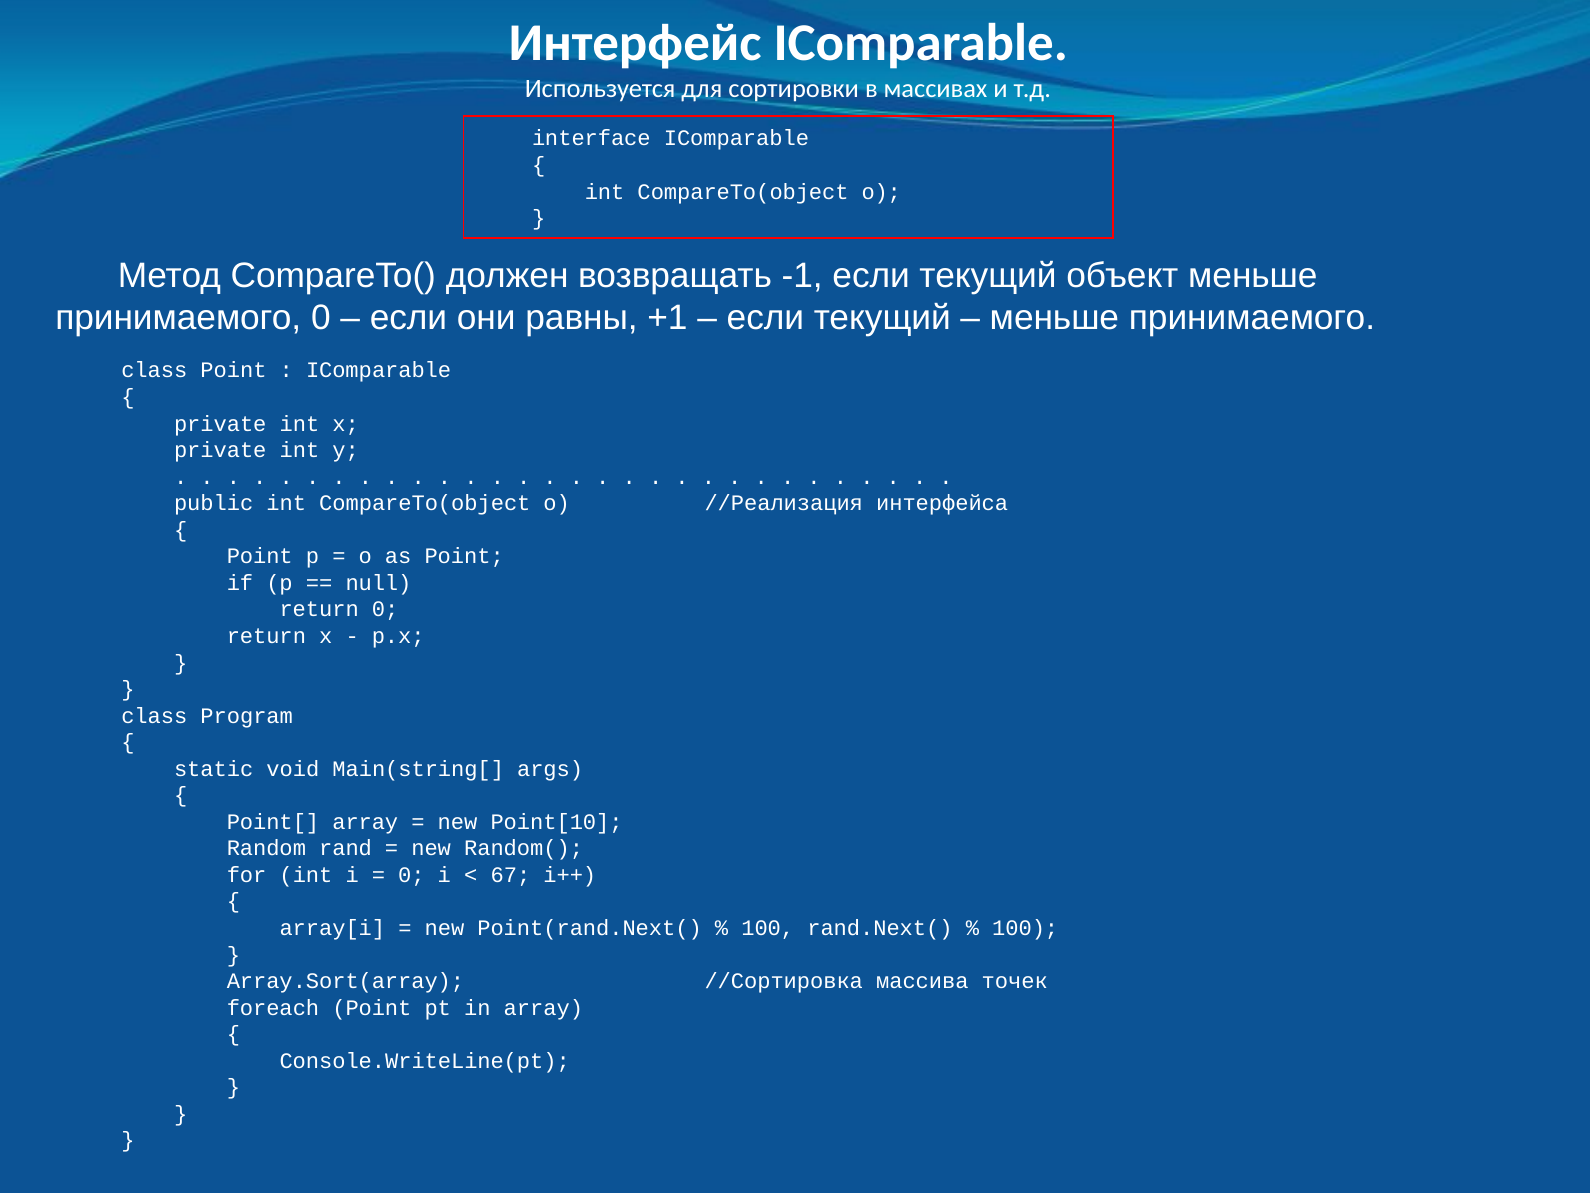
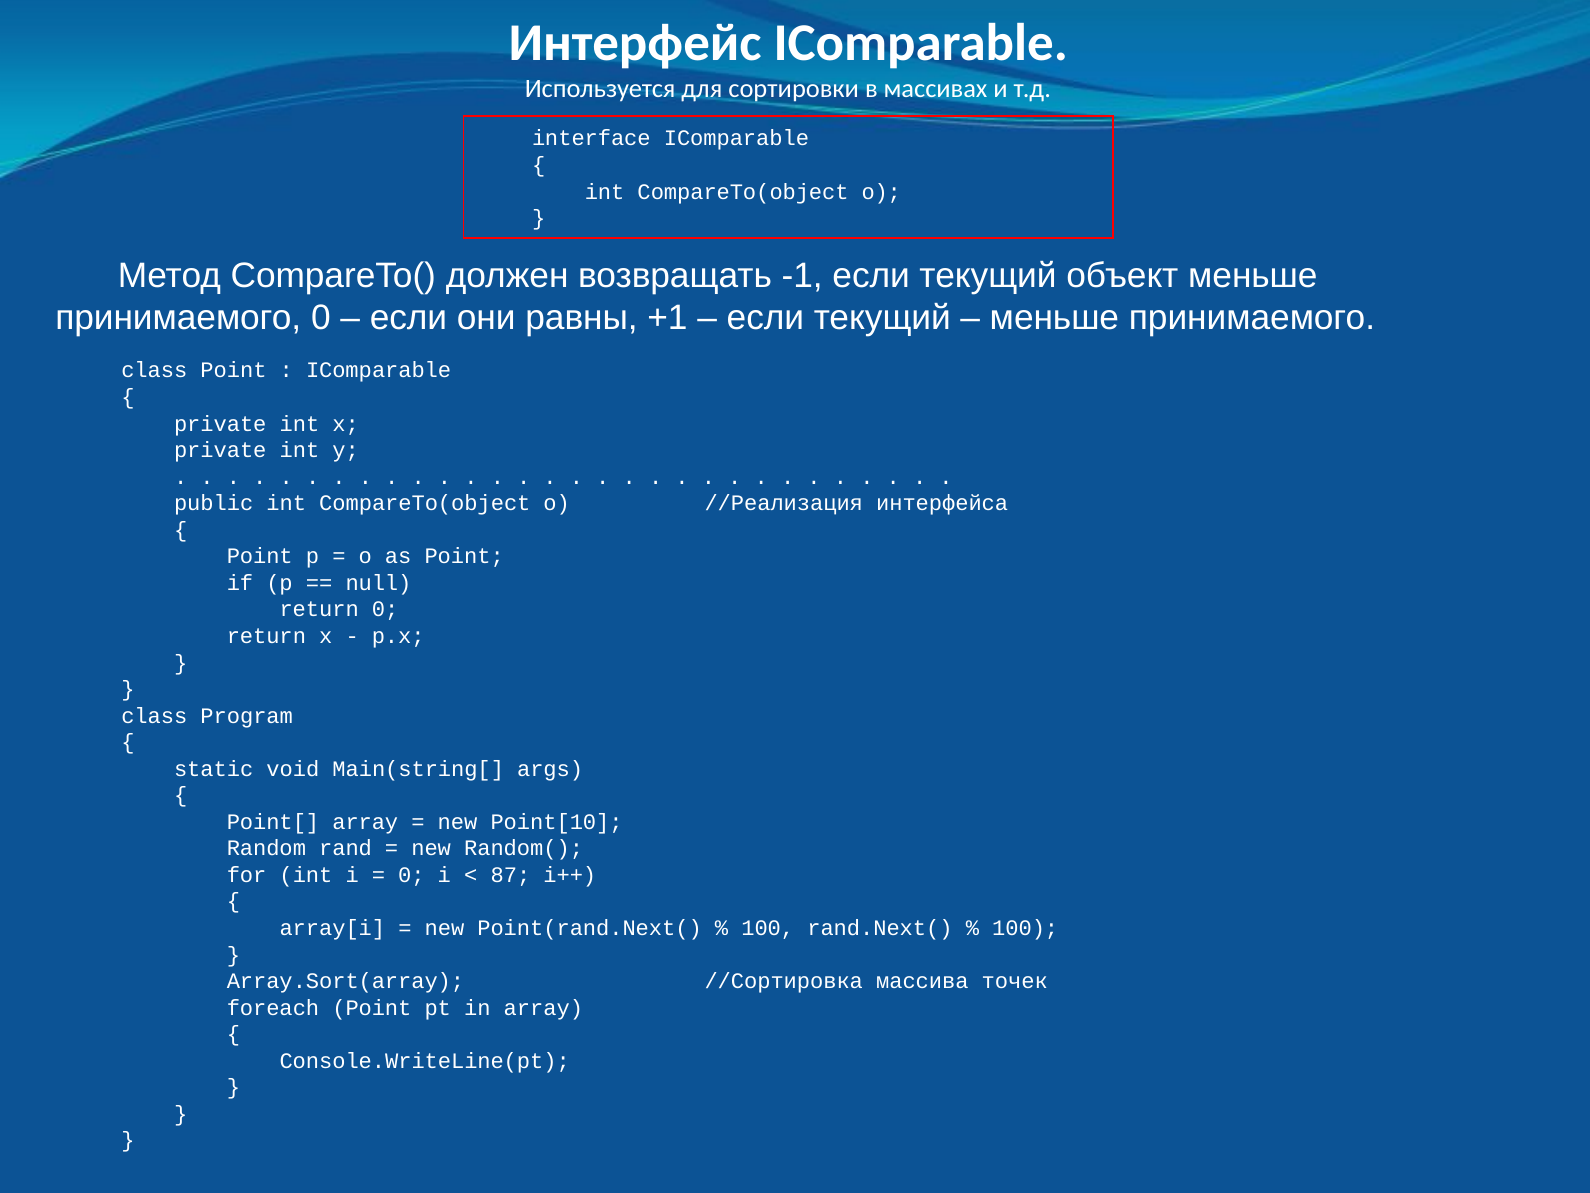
67: 67 -> 87 (511, 875)
